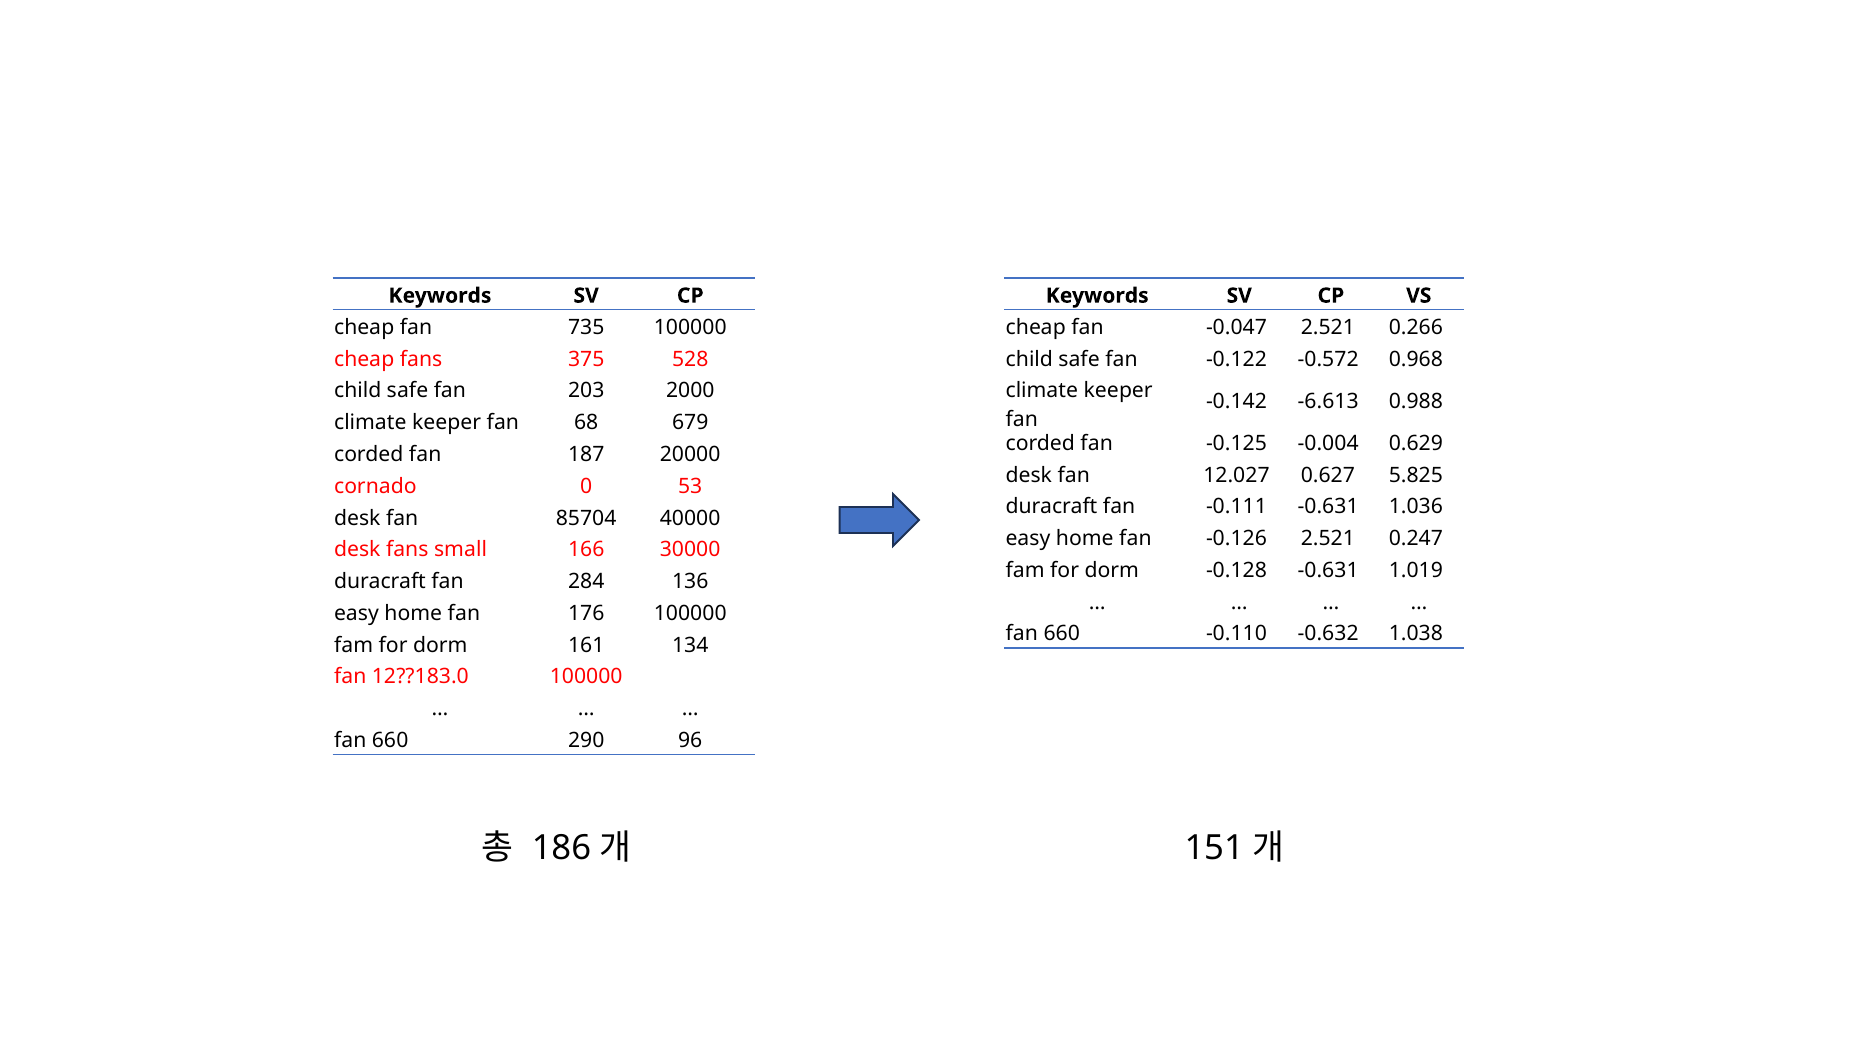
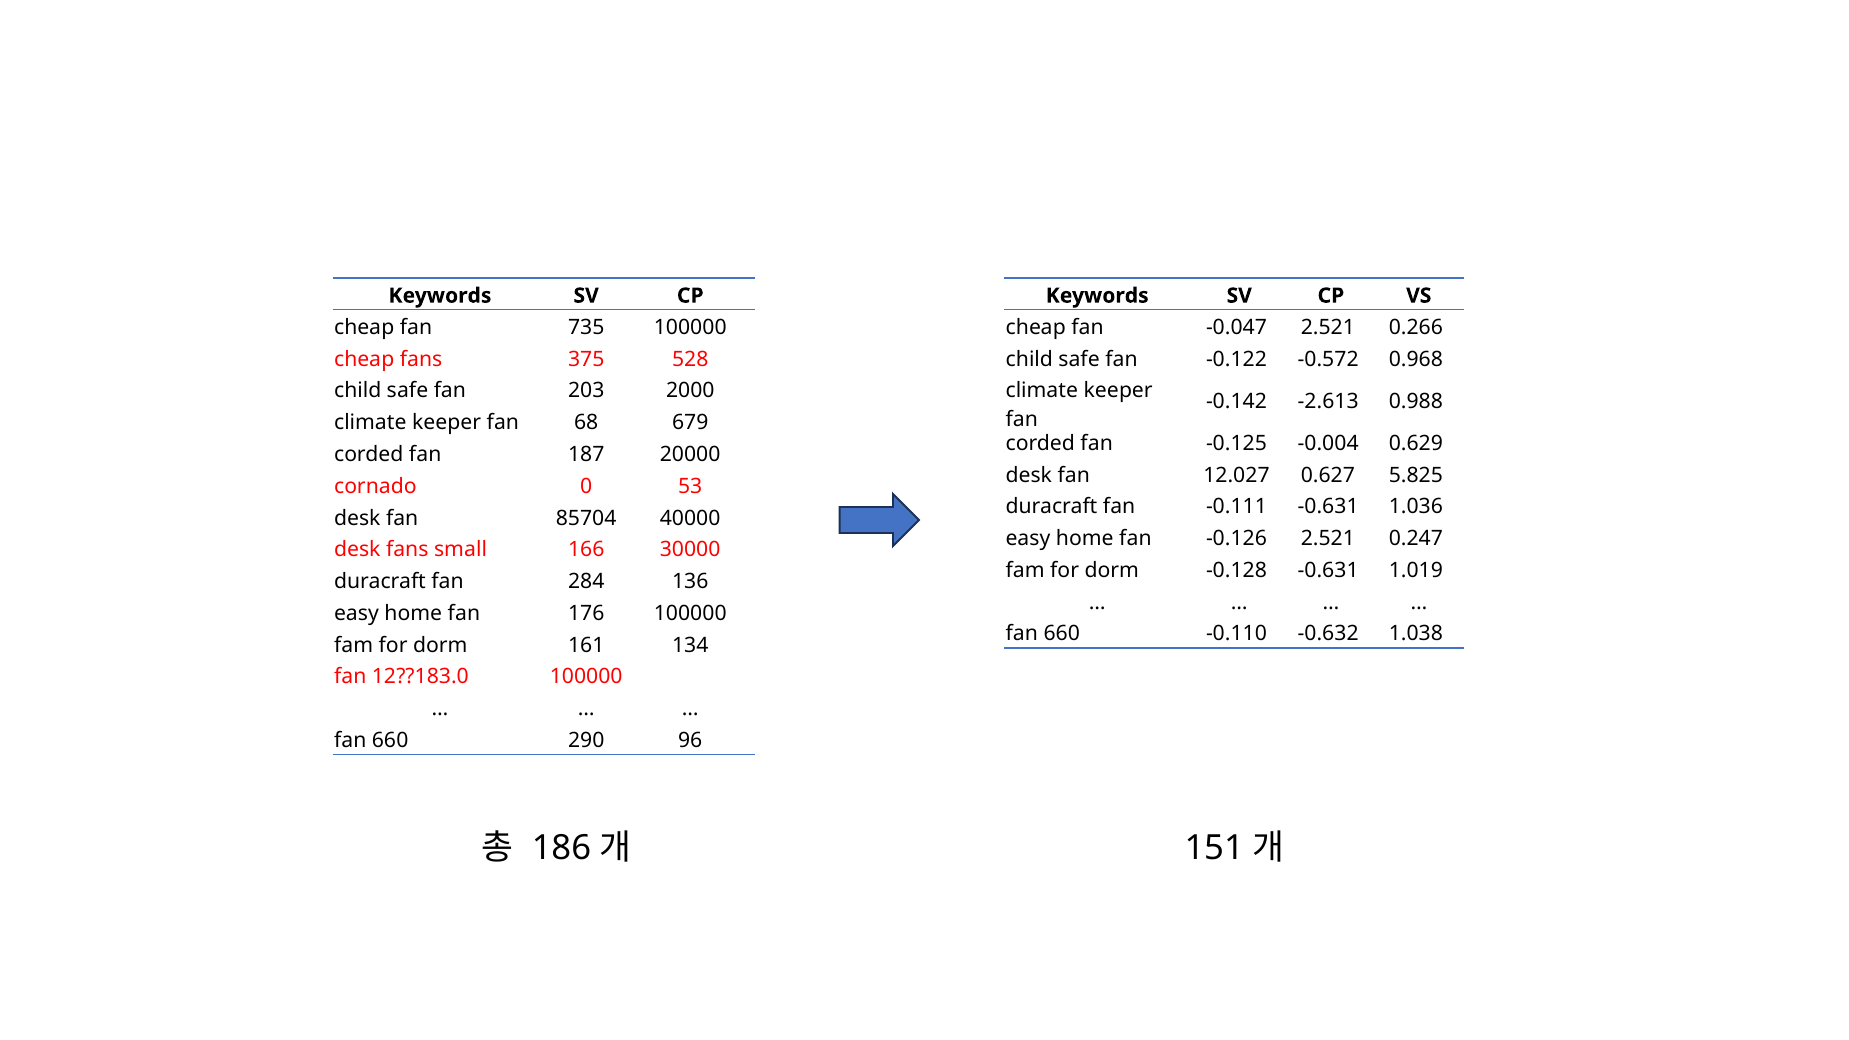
-6.613: -6.613 -> -2.613 (1328, 401)
